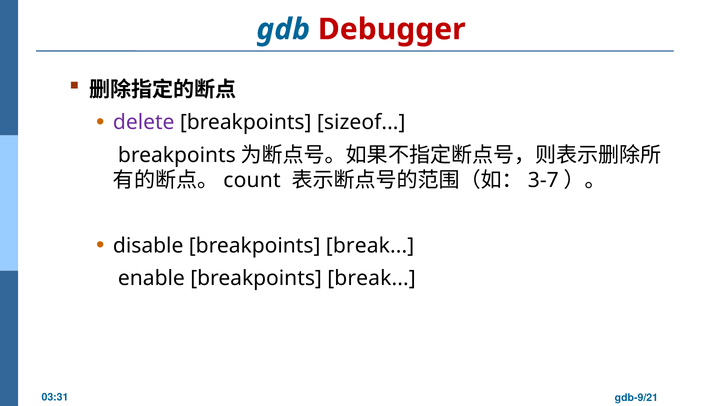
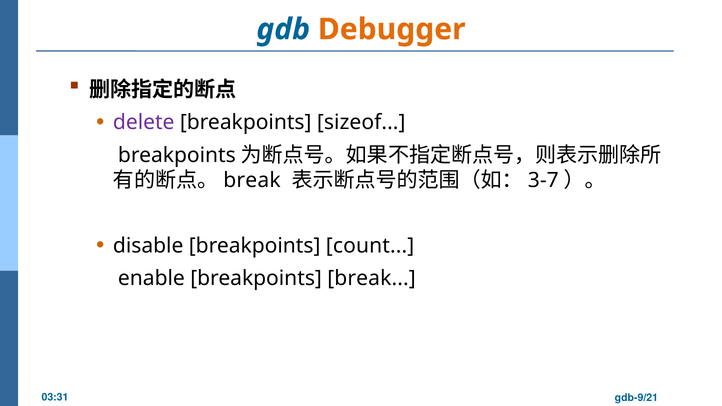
Debugger colour: red -> orange (392, 29)
count: count -> break (252, 180)
disable breakpoints break: break -> count (370, 246)
